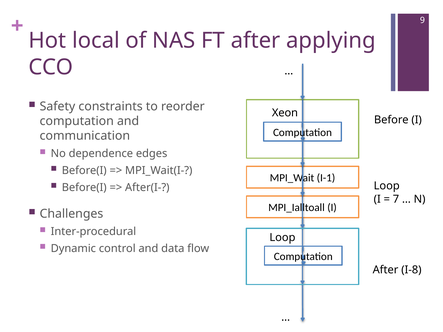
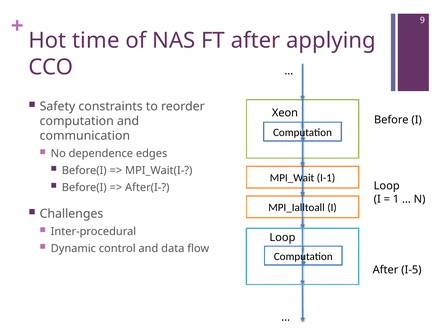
local: local -> time (96, 41)
7: 7 -> 1 (396, 199)
I-8: I-8 -> I-5 (411, 270)
